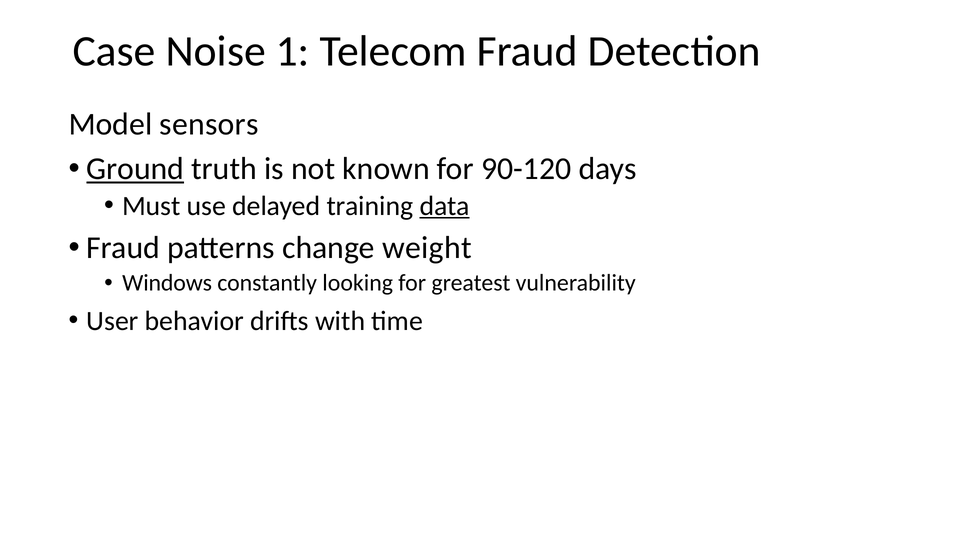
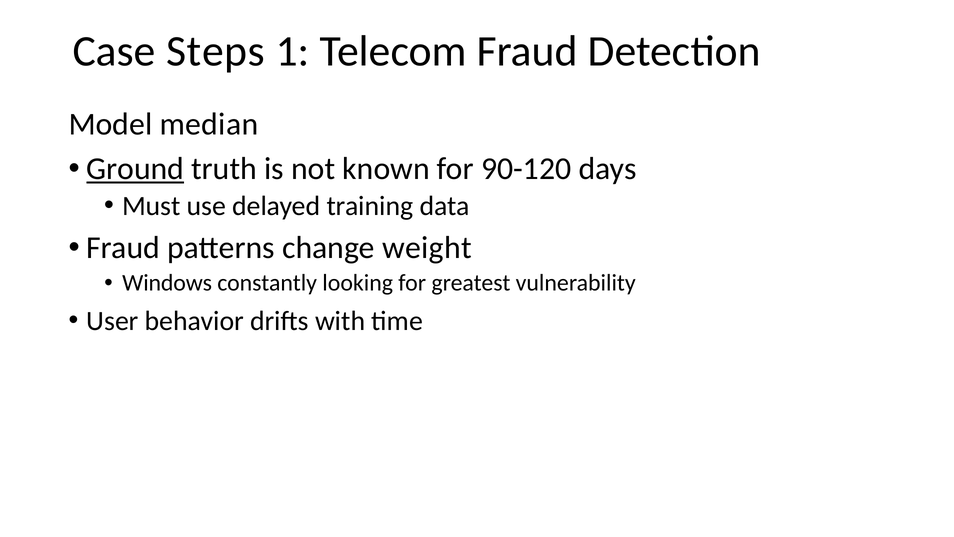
Noise: Noise -> Steps (216, 52)
sensors: sensors -> median (209, 124)
data underline: present -> none (445, 206)
